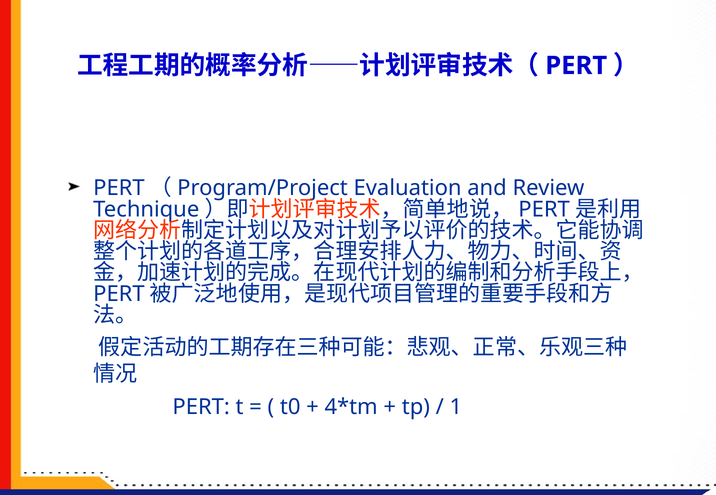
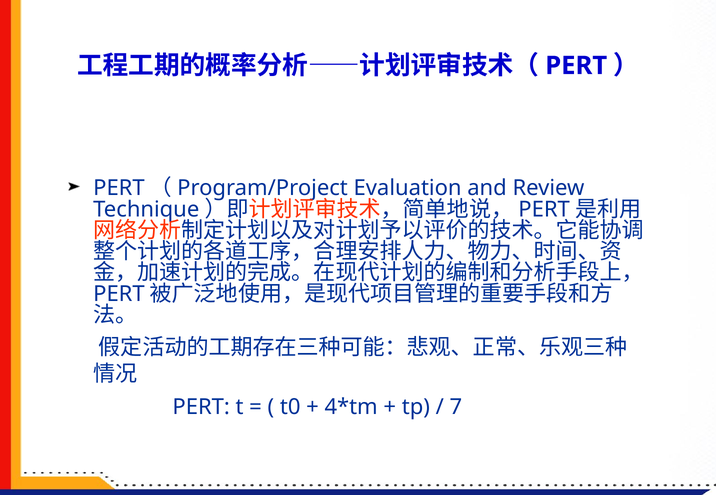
1: 1 -> 7 (456, 408)
